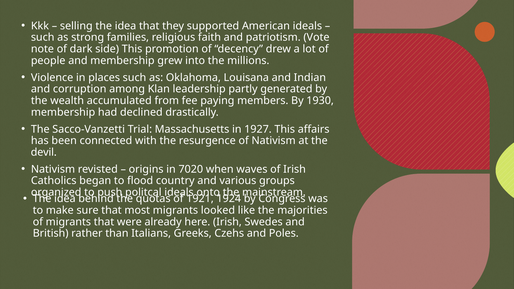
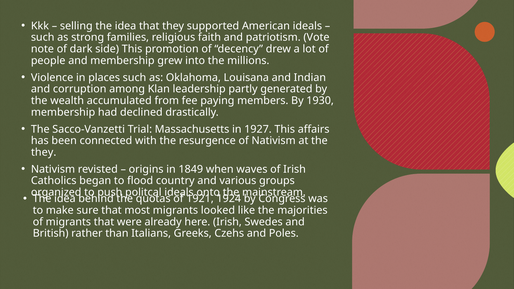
devil: devil -> they (44, 152)
7020: 7020 -> 1849 (191, 169)
